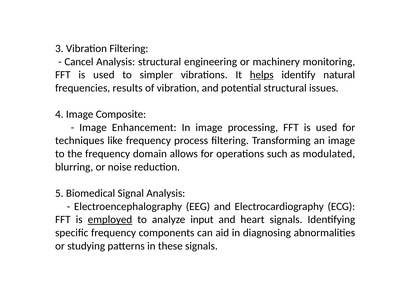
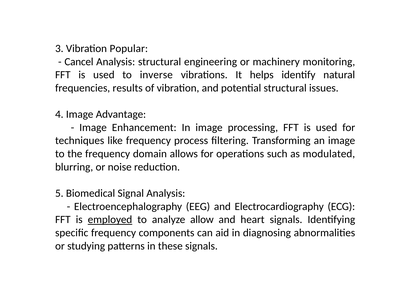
Vibration Filtering: Filtering -> Popular (129, 49)
simpler: simpler -> inverse (156, 75)
helps underline: present -> none (262, 75)
Composite: Composite -> Advantage (121, 114)
input: input -> allow (202, 220)
